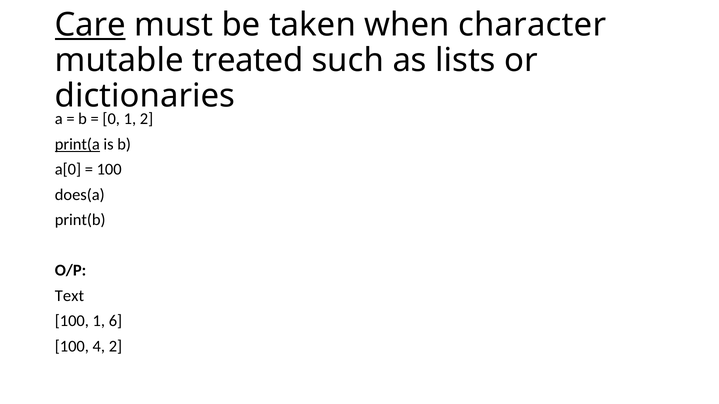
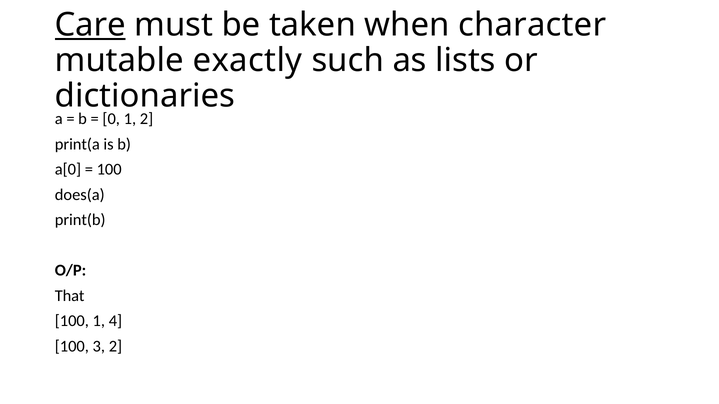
treated: treated -> exactly (248, 60)
print(a underline: present -> none (77, 144)
Text: Text -> That (70, 296)
6: 6 -> 4 (115, 321)
4: 4 -> 3 (99, 347)
